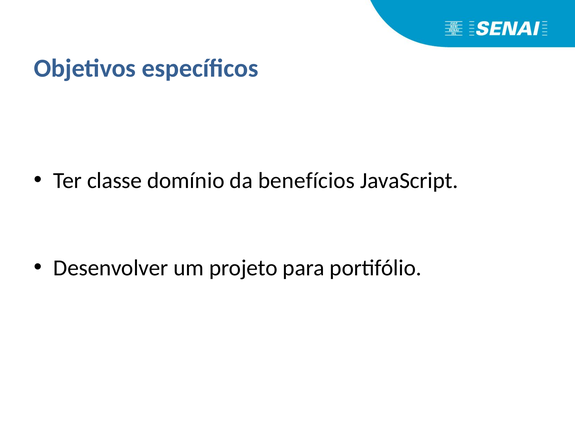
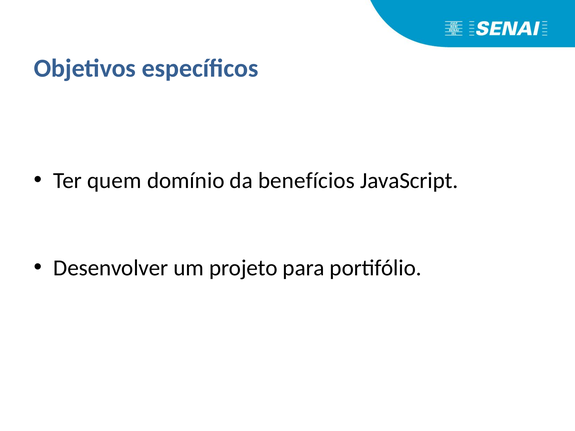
classe: classe -> quem (114, 181)
